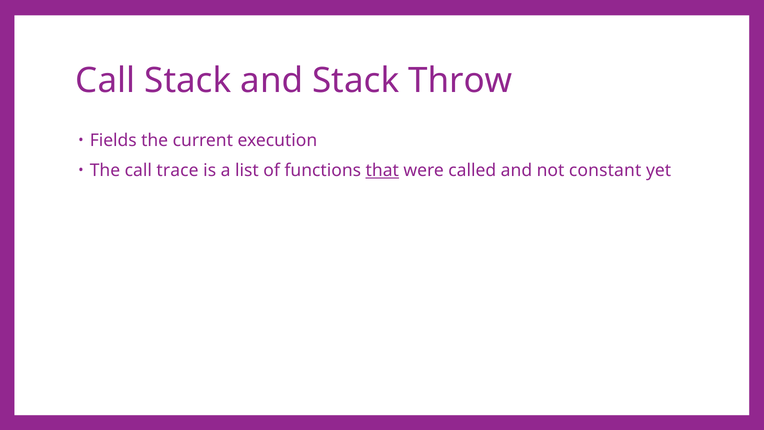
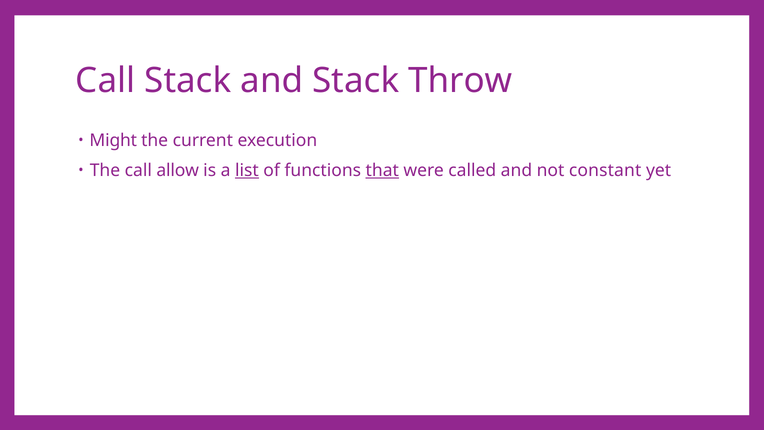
Fields: Fields -> Might (113, 140)
trace: trace -> allow (178, 170)
list underline: none -> present (247, 170)
